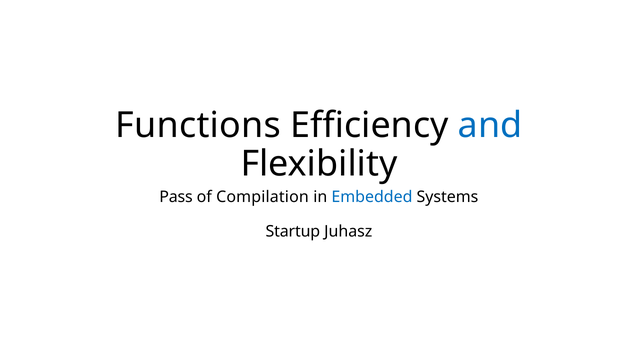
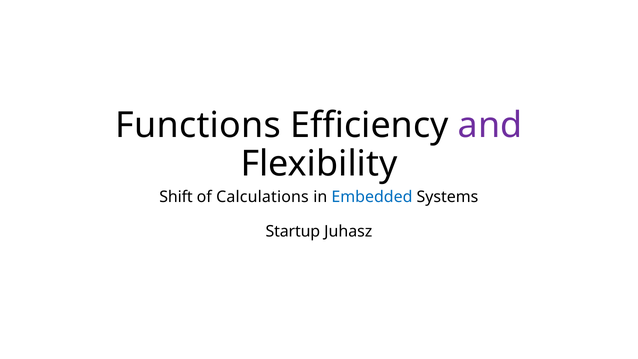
and colour: blue -> purple (490, 125)
Pass: Pass -> Shift (176, 197)
Compilation: Compilation -> Calculations (263, 197)
